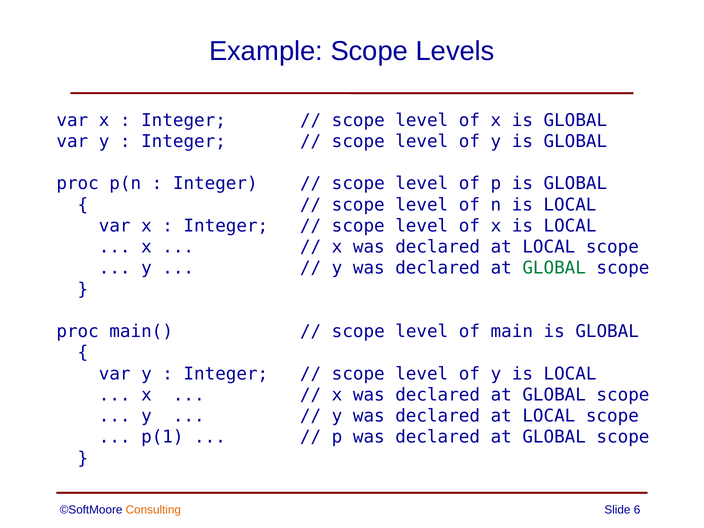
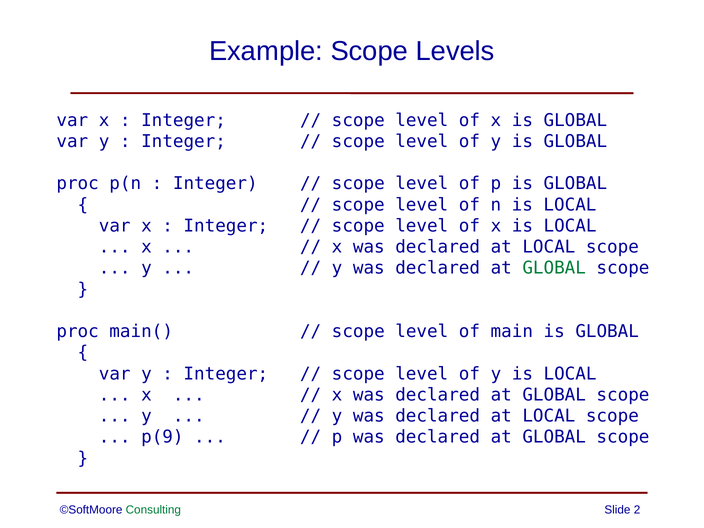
p(1: p(1 -> p(9 (162, 437)
Consulting colour: orange -> green (153, 510)
6: 6 -> 2 (637, 510)
